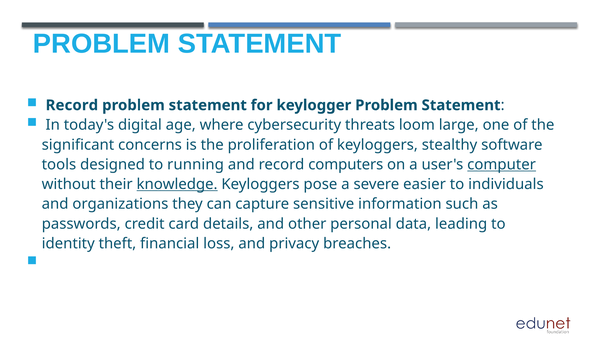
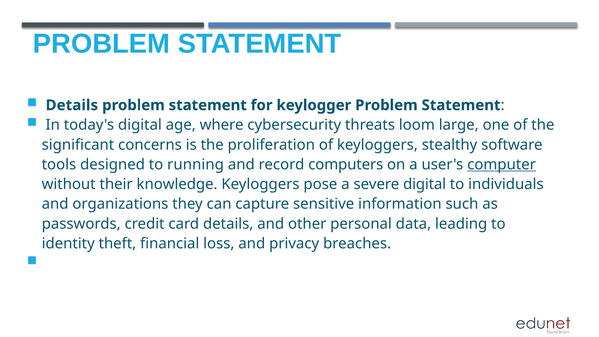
Record: Record -> Details (72, 105)
knowledge underline: present -> none (177, 184)
severe easier: easier -> digital (425, 184)
